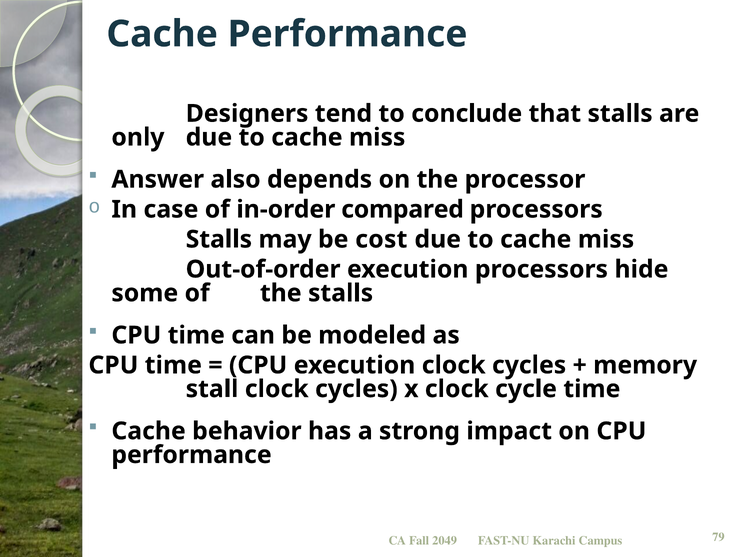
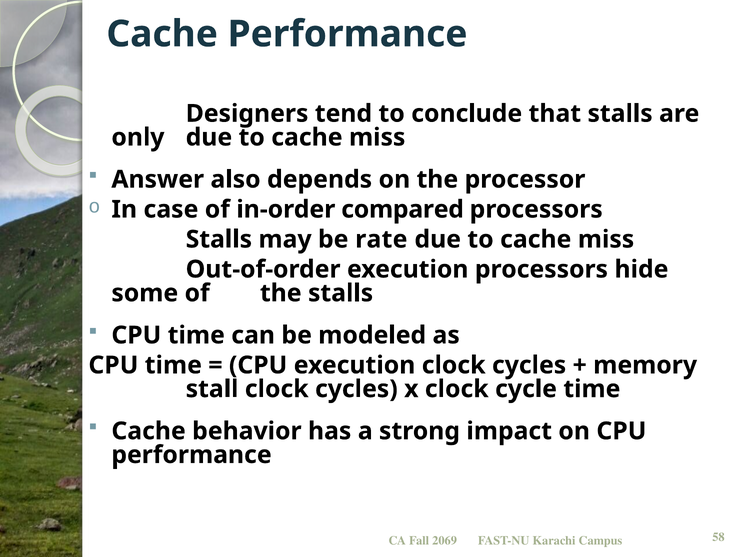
cost: cost -> rate (381, 239)
2049: 2049 -> 2069 (445, 541)
79: 79 -> 58 (718, 538)
